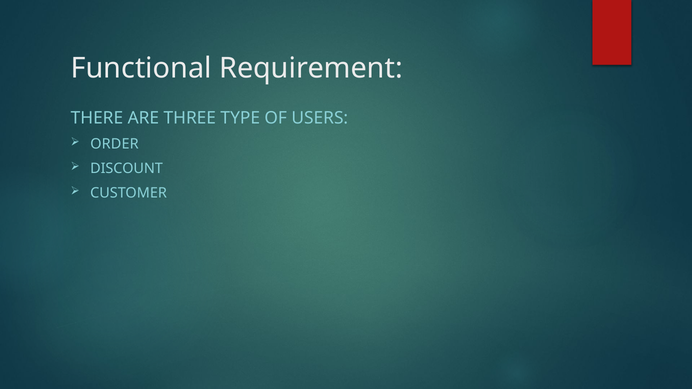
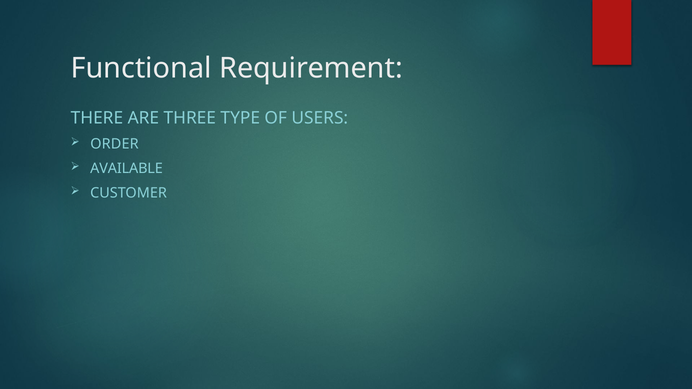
DISCOUNT: DISCOUNT -> AVAILABLE (127, 169)
